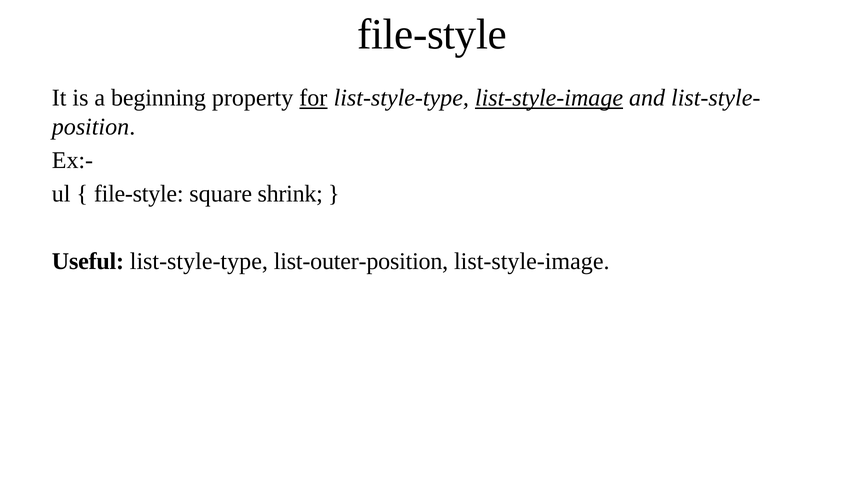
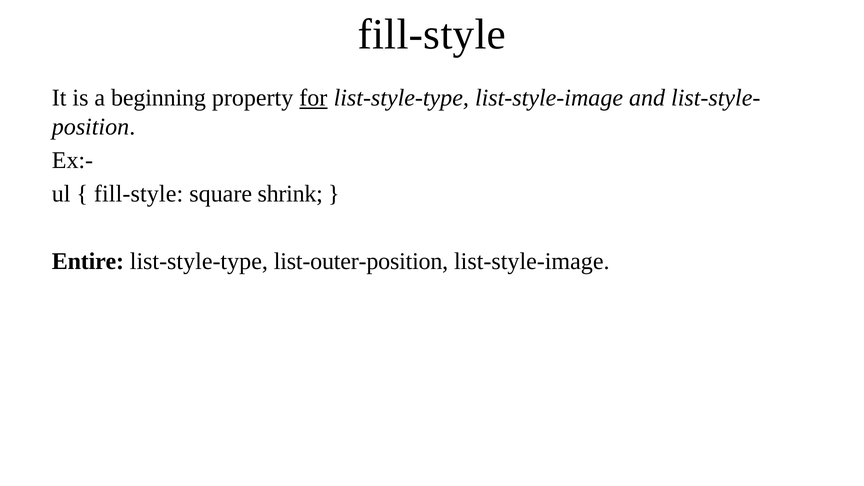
file-style: file-style -> fill-style (432, 34)
list-style-image underline: present -> none (549, 98)
file-style: file-style -> fill-style (139, 194)
Useful: Useful -> Entire (88, 261)
